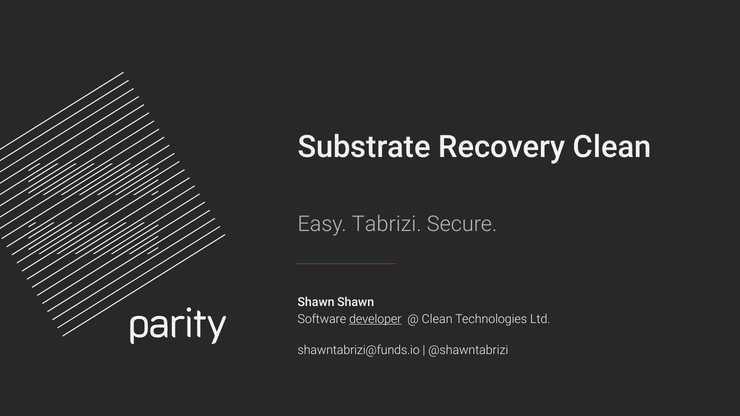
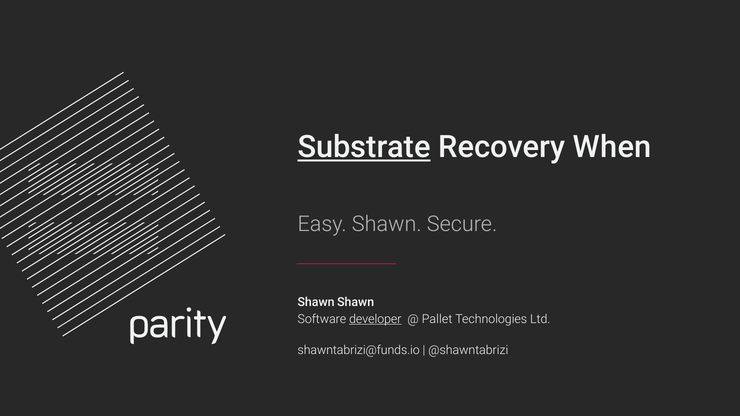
Substrate underline: none -> present (364, 147)
Recovery Clean: Clean -> When (612, 147)
Easy Tabrizi: Tabrizi -> Shawn (387, 224)
Clean: Clean -> Pallet (437, 319)
